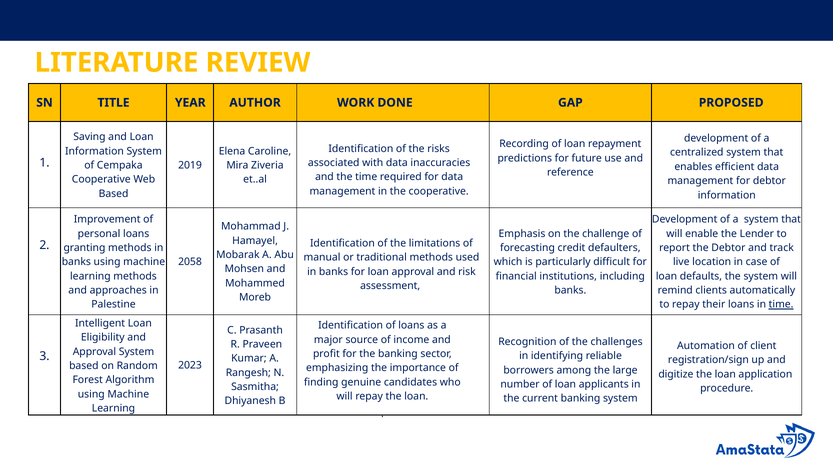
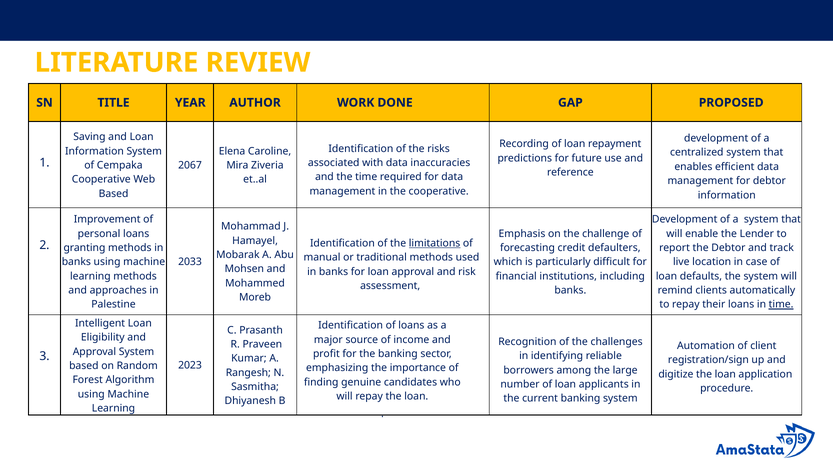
2019: 2019 -> 2067 (190, 165)
limitations underline: none -> present (435, 243)
2058: 2058 -> 2033 (190, 262)
